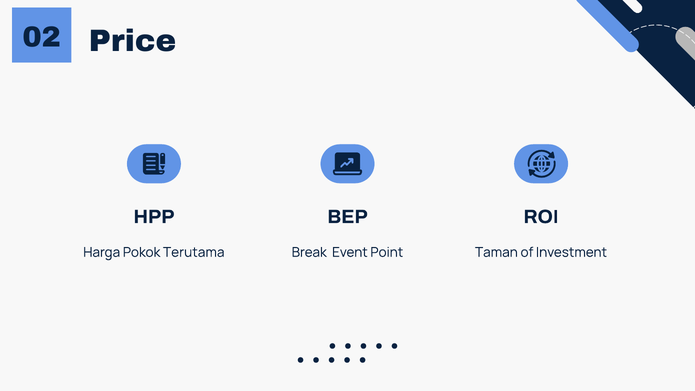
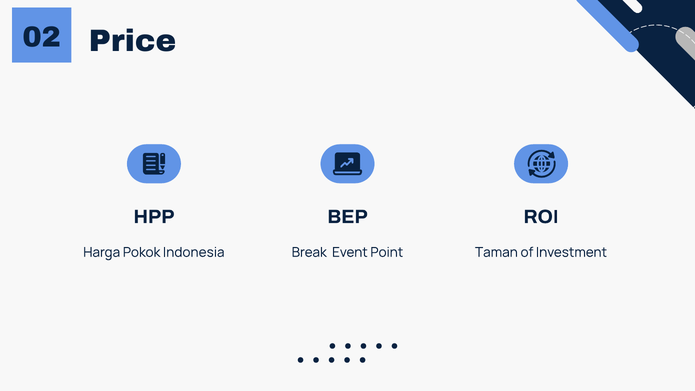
Terutama: Terutama -> Indonesia (194, 252)
